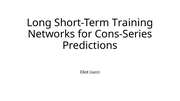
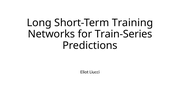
Cons-Series: Cons-Series -> Train-Series (123, 34)
